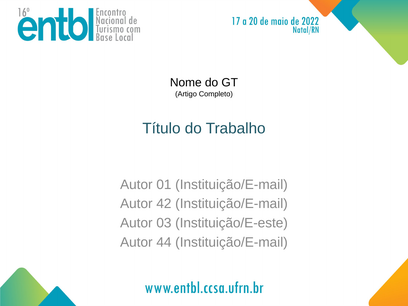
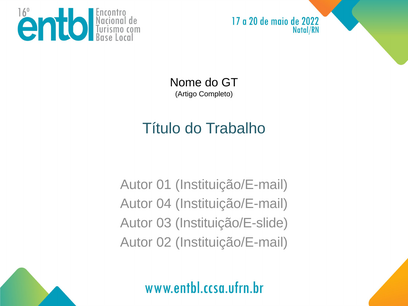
42: 42 -> 04 (164, 204)
Instituição/E-este: Instituição/E-este -> Instituição/E-slide (232, 223)
44: 44 -> 02 (164, 242)
